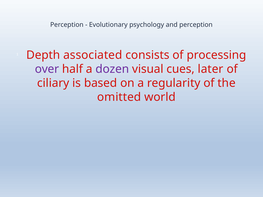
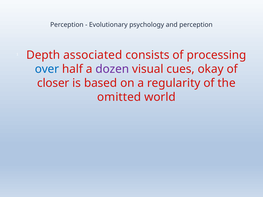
over colour: purple -> blue (47, 69)
later: later -> okay (211, 69)
ciliary: ciliary -> closer (53, 83)
